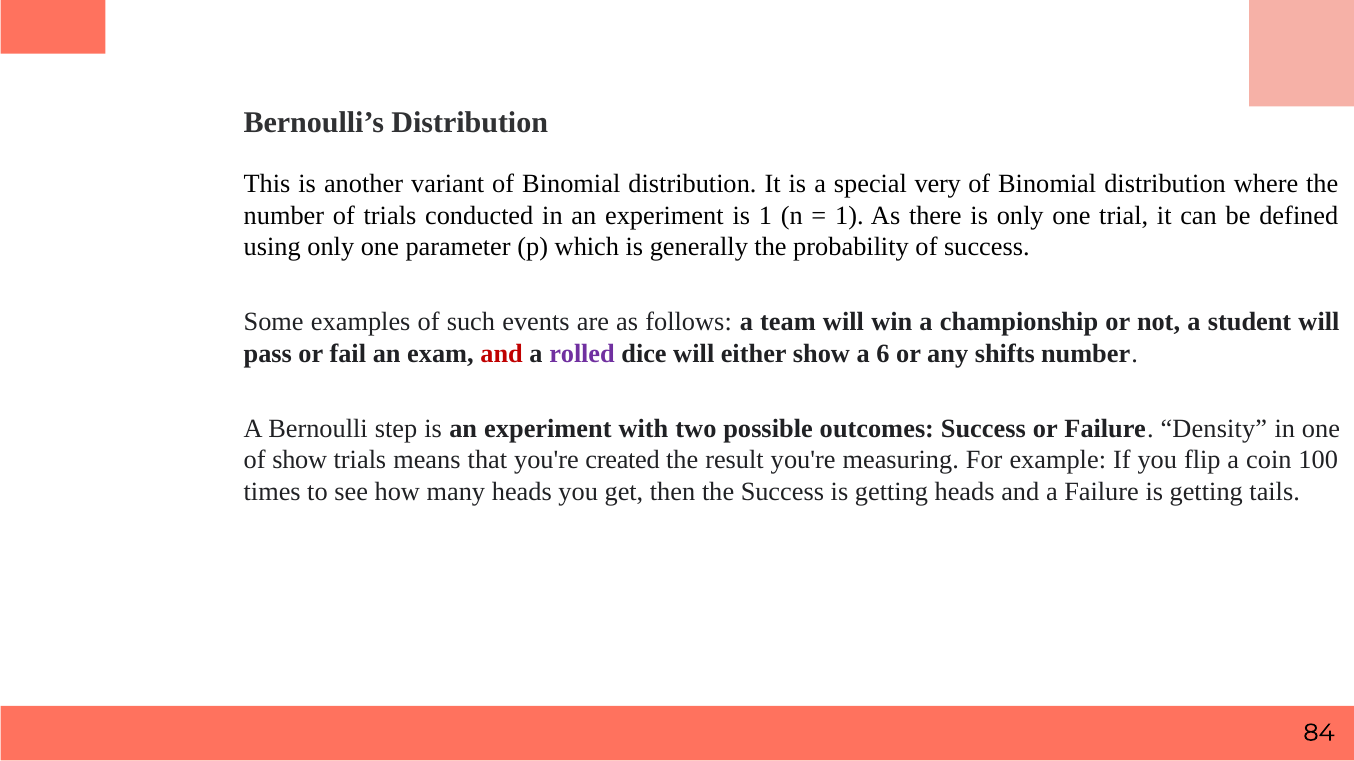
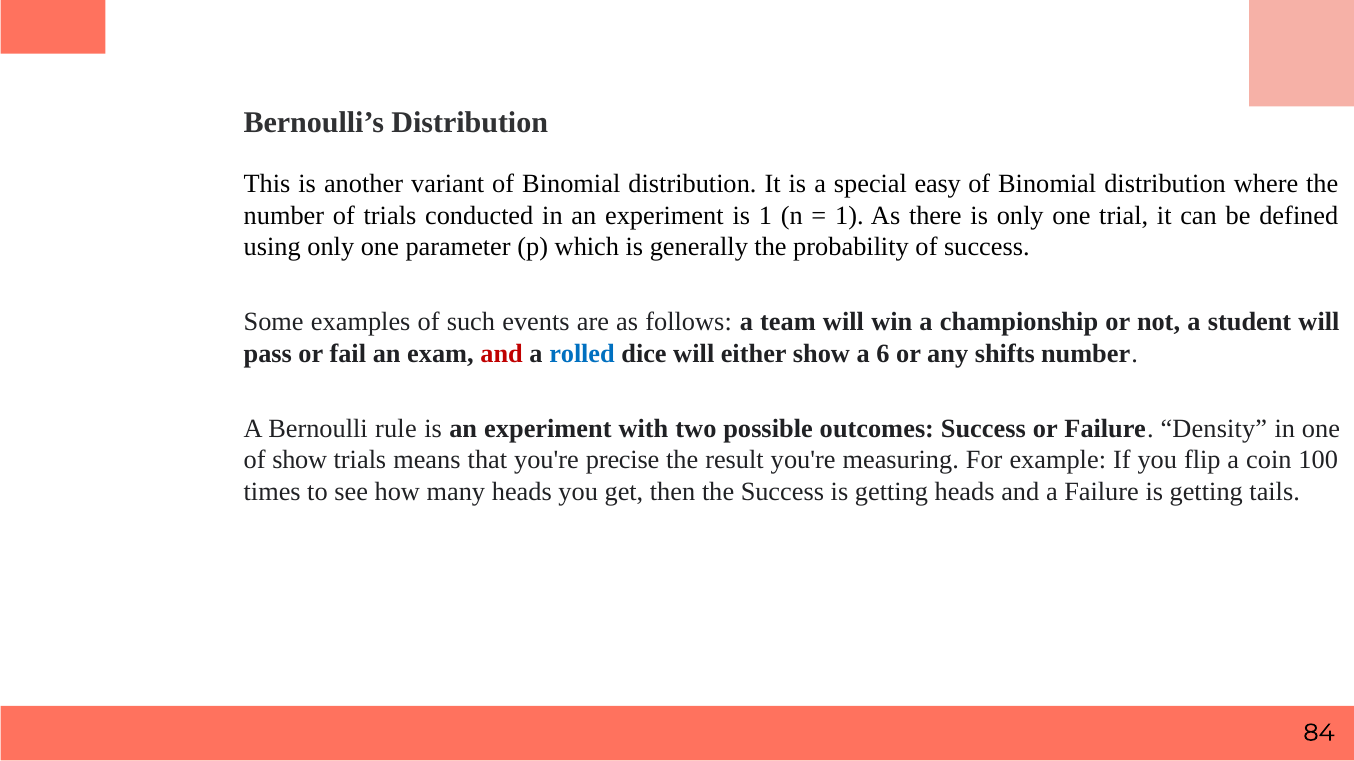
very: very -> easy (938, 184)
rolled colour: purple -> blue (582, 354)
step: step -> rule (396, 429)
created: created -> precise (623, 461)
